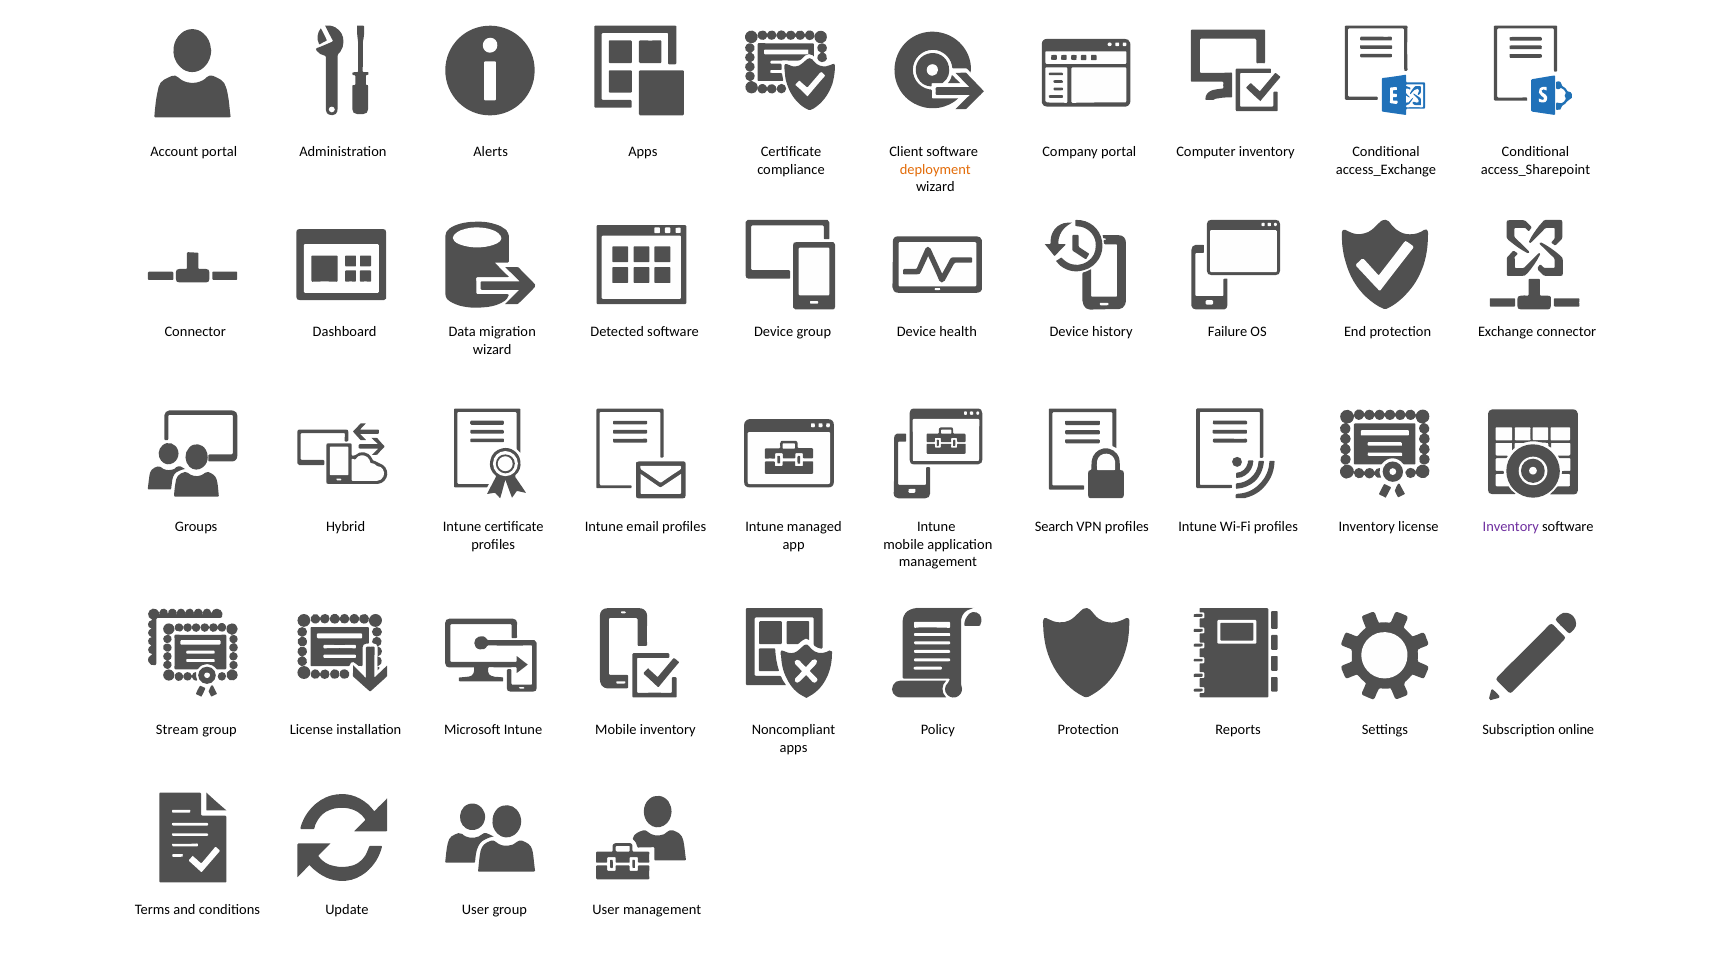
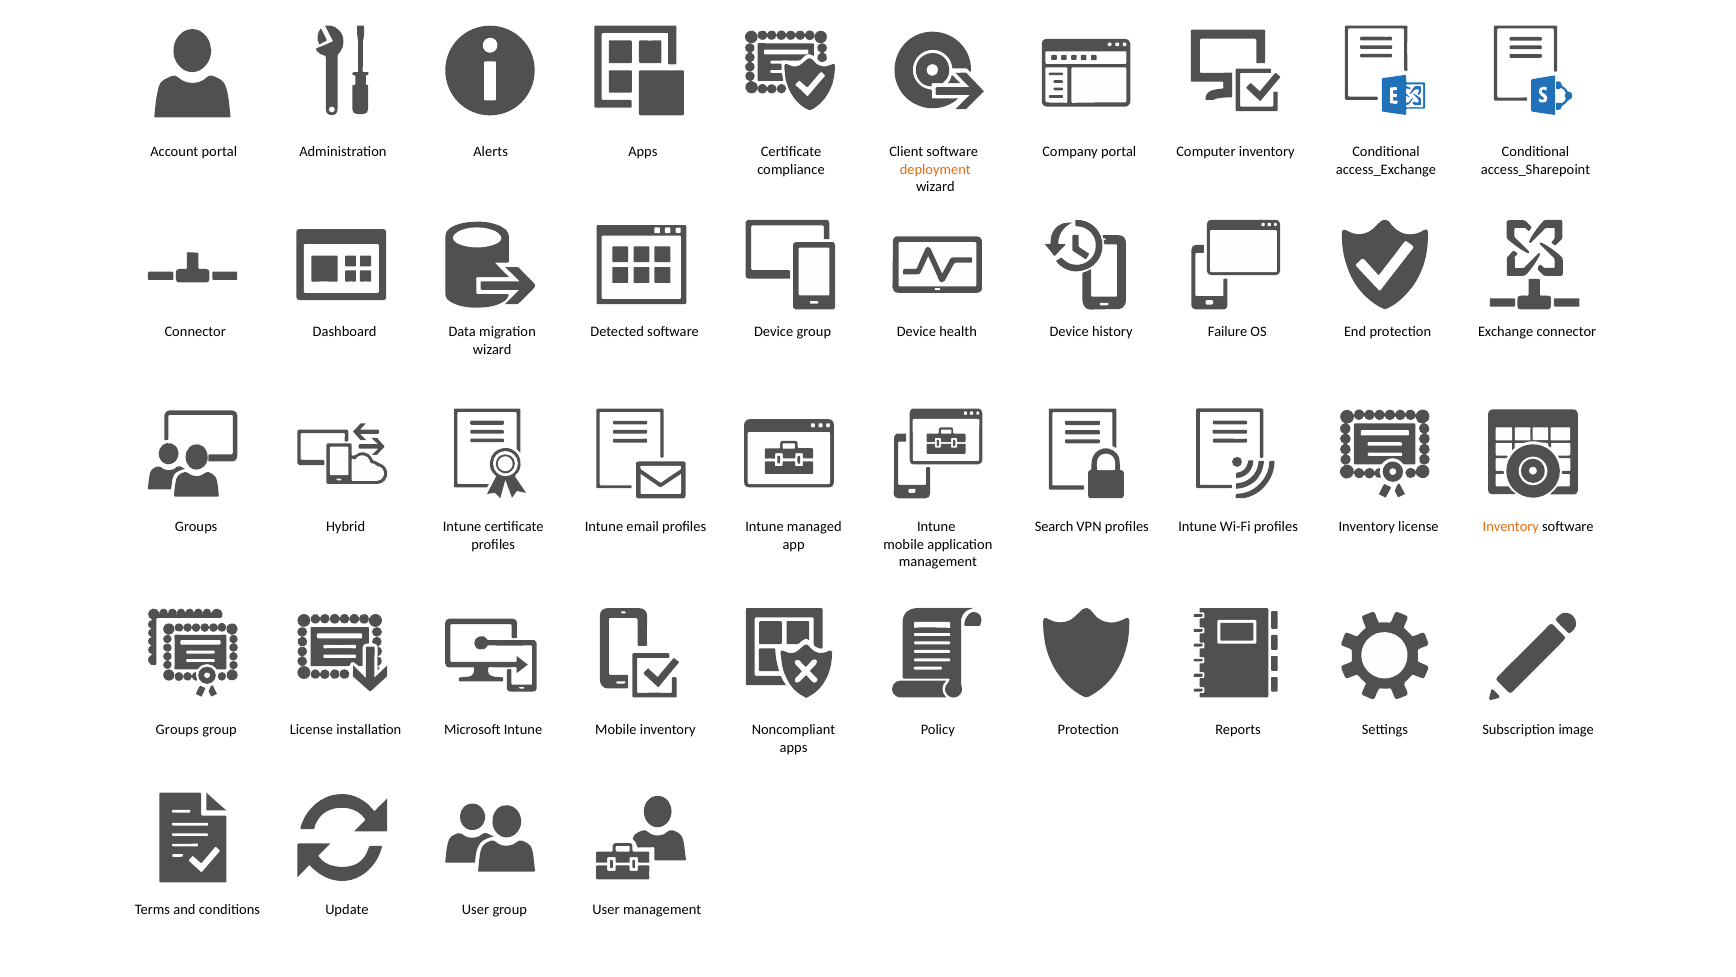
Inventory colour: purple -> orange (1511, 527)
Stream: Stream -> Groups (177, 729)
online: online -> image (1576, 730)
